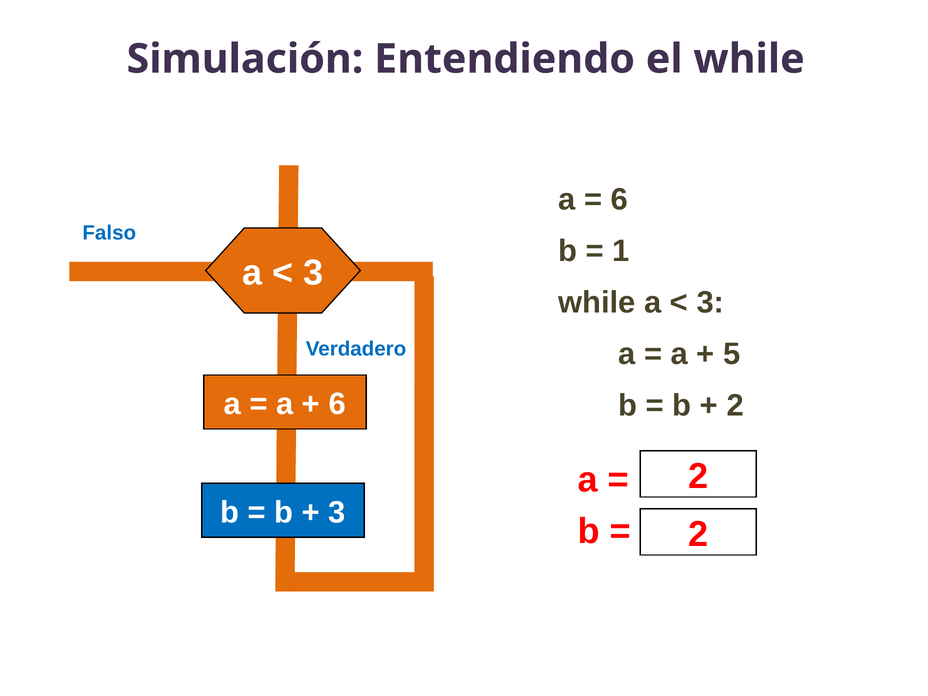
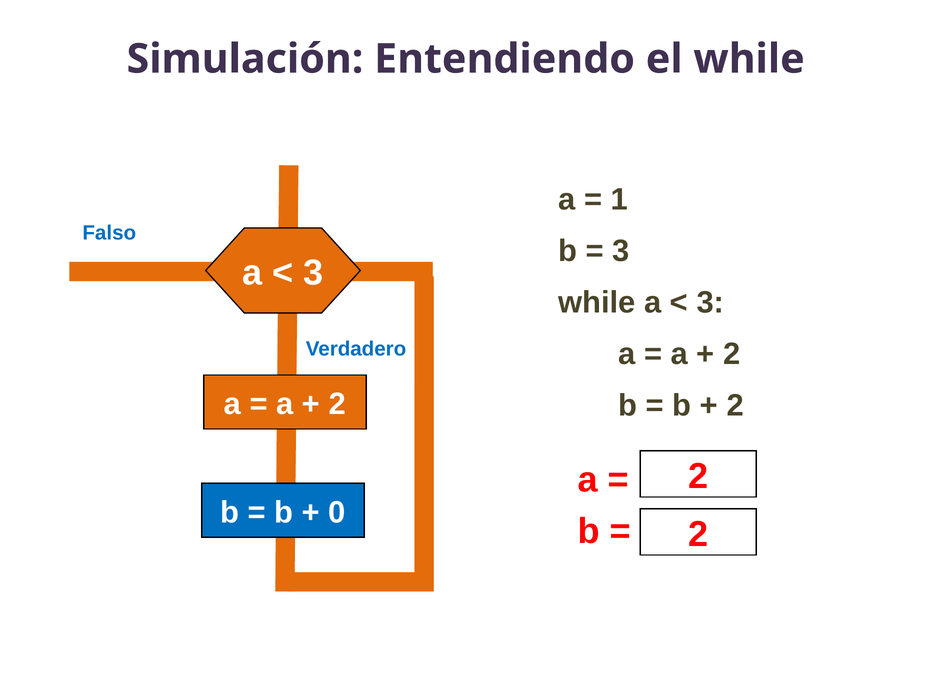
6: 6 -> 1 (619, 200)
1: 1 -> 3 (621, 251)
5: 5 -> 2 (732, 354)
6: 6 -> 2 (337, 404)
3: 3 -> 0 (337, 512)
